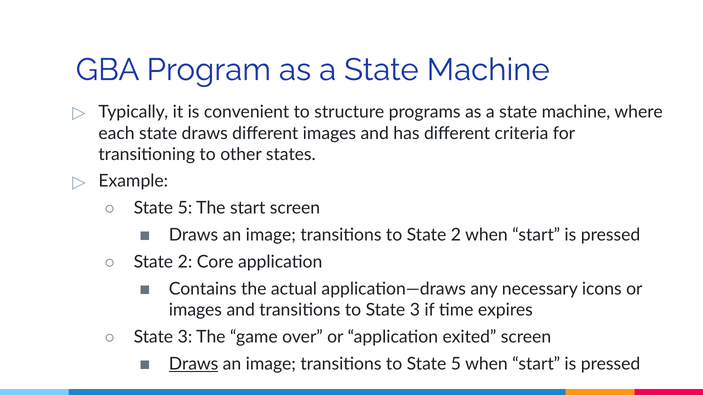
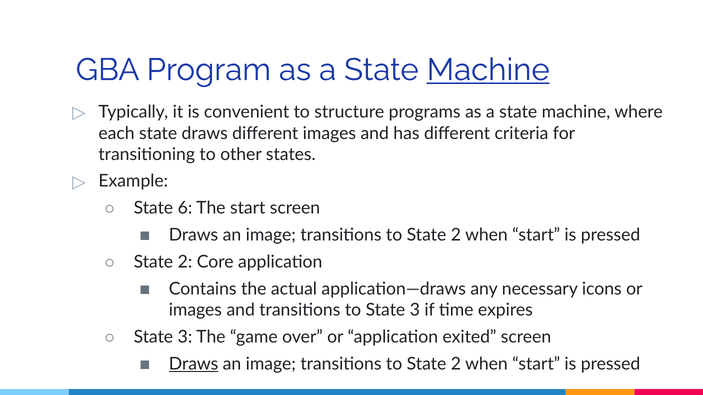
Machine underline: none -> present (488, 70)
5: 5 -> 6 (185, 208)
5: 5 -> 2 (456, 364)
